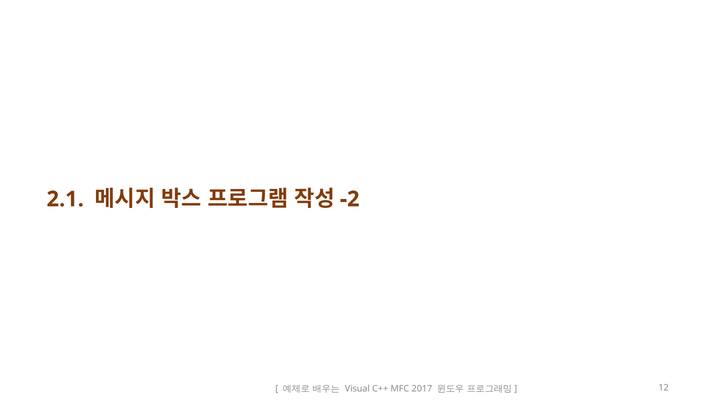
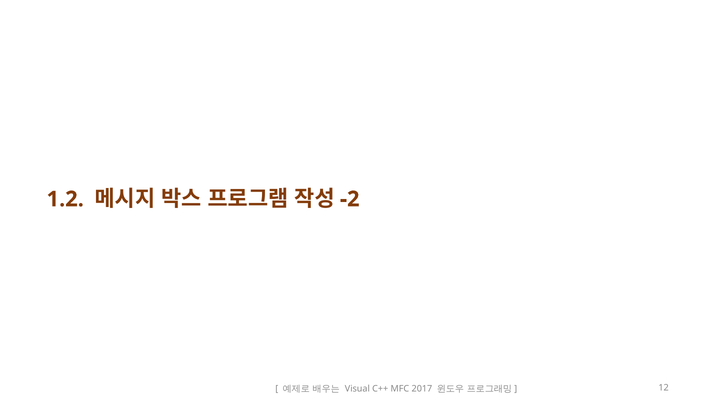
2.1: 2.1 -> 1.2 (65, 199)
